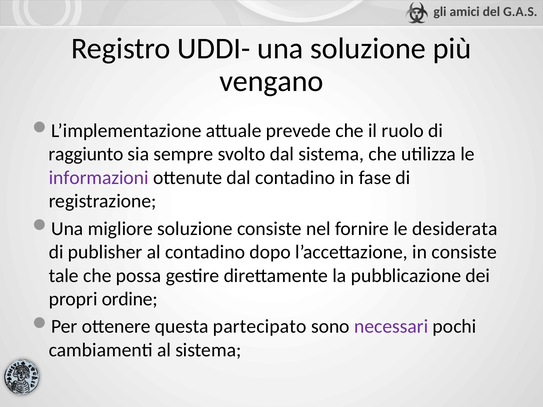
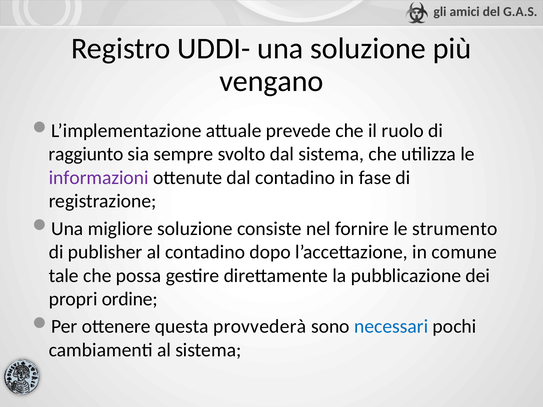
desiderata: desiderata -> strumento (455, 229)
in consiste: consiste -> comune (464, 252)
partecipato: partecipato -> provvederà (260, 327)
necessari colour: purple -> blue (391, 327)
